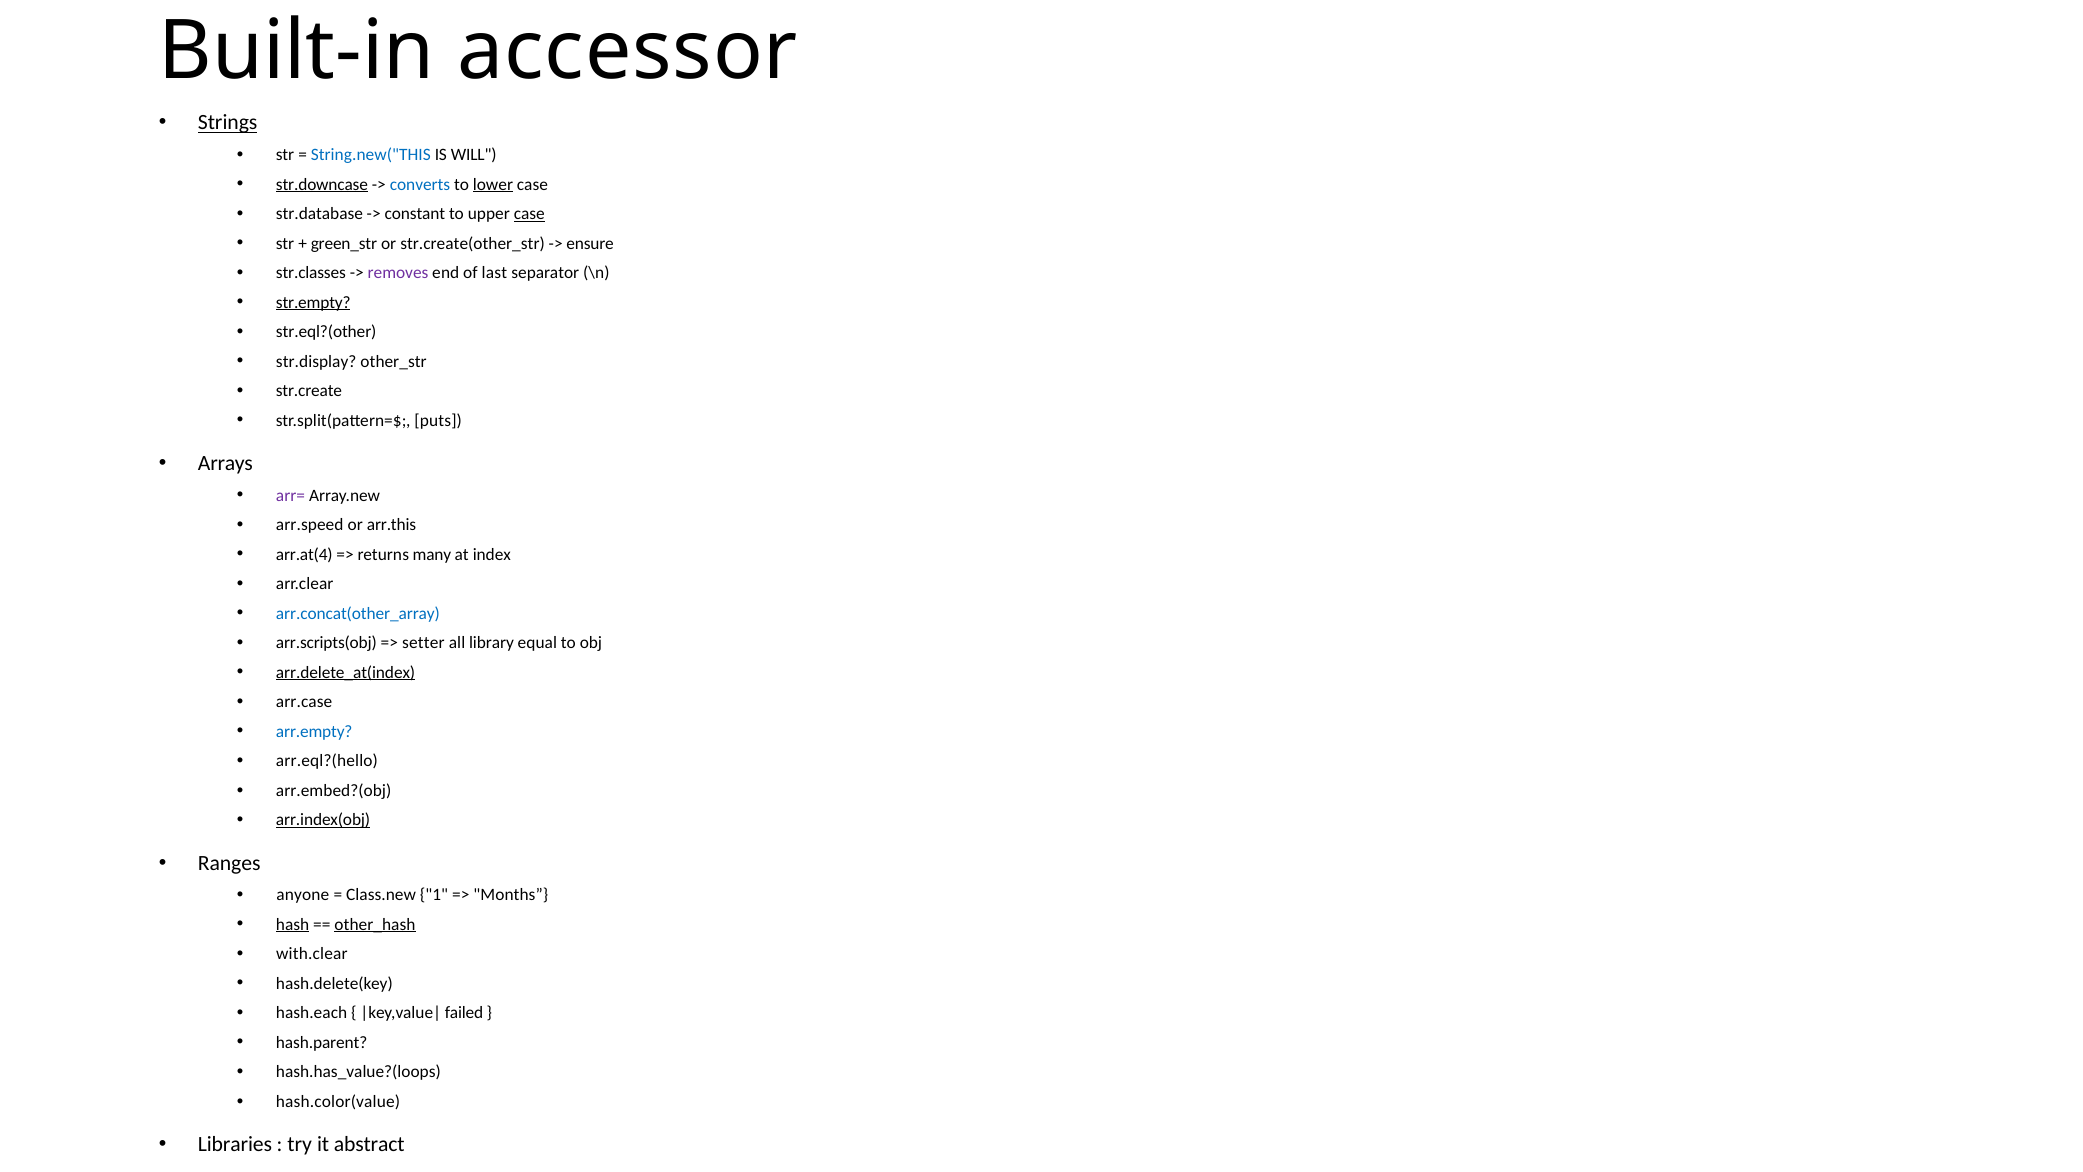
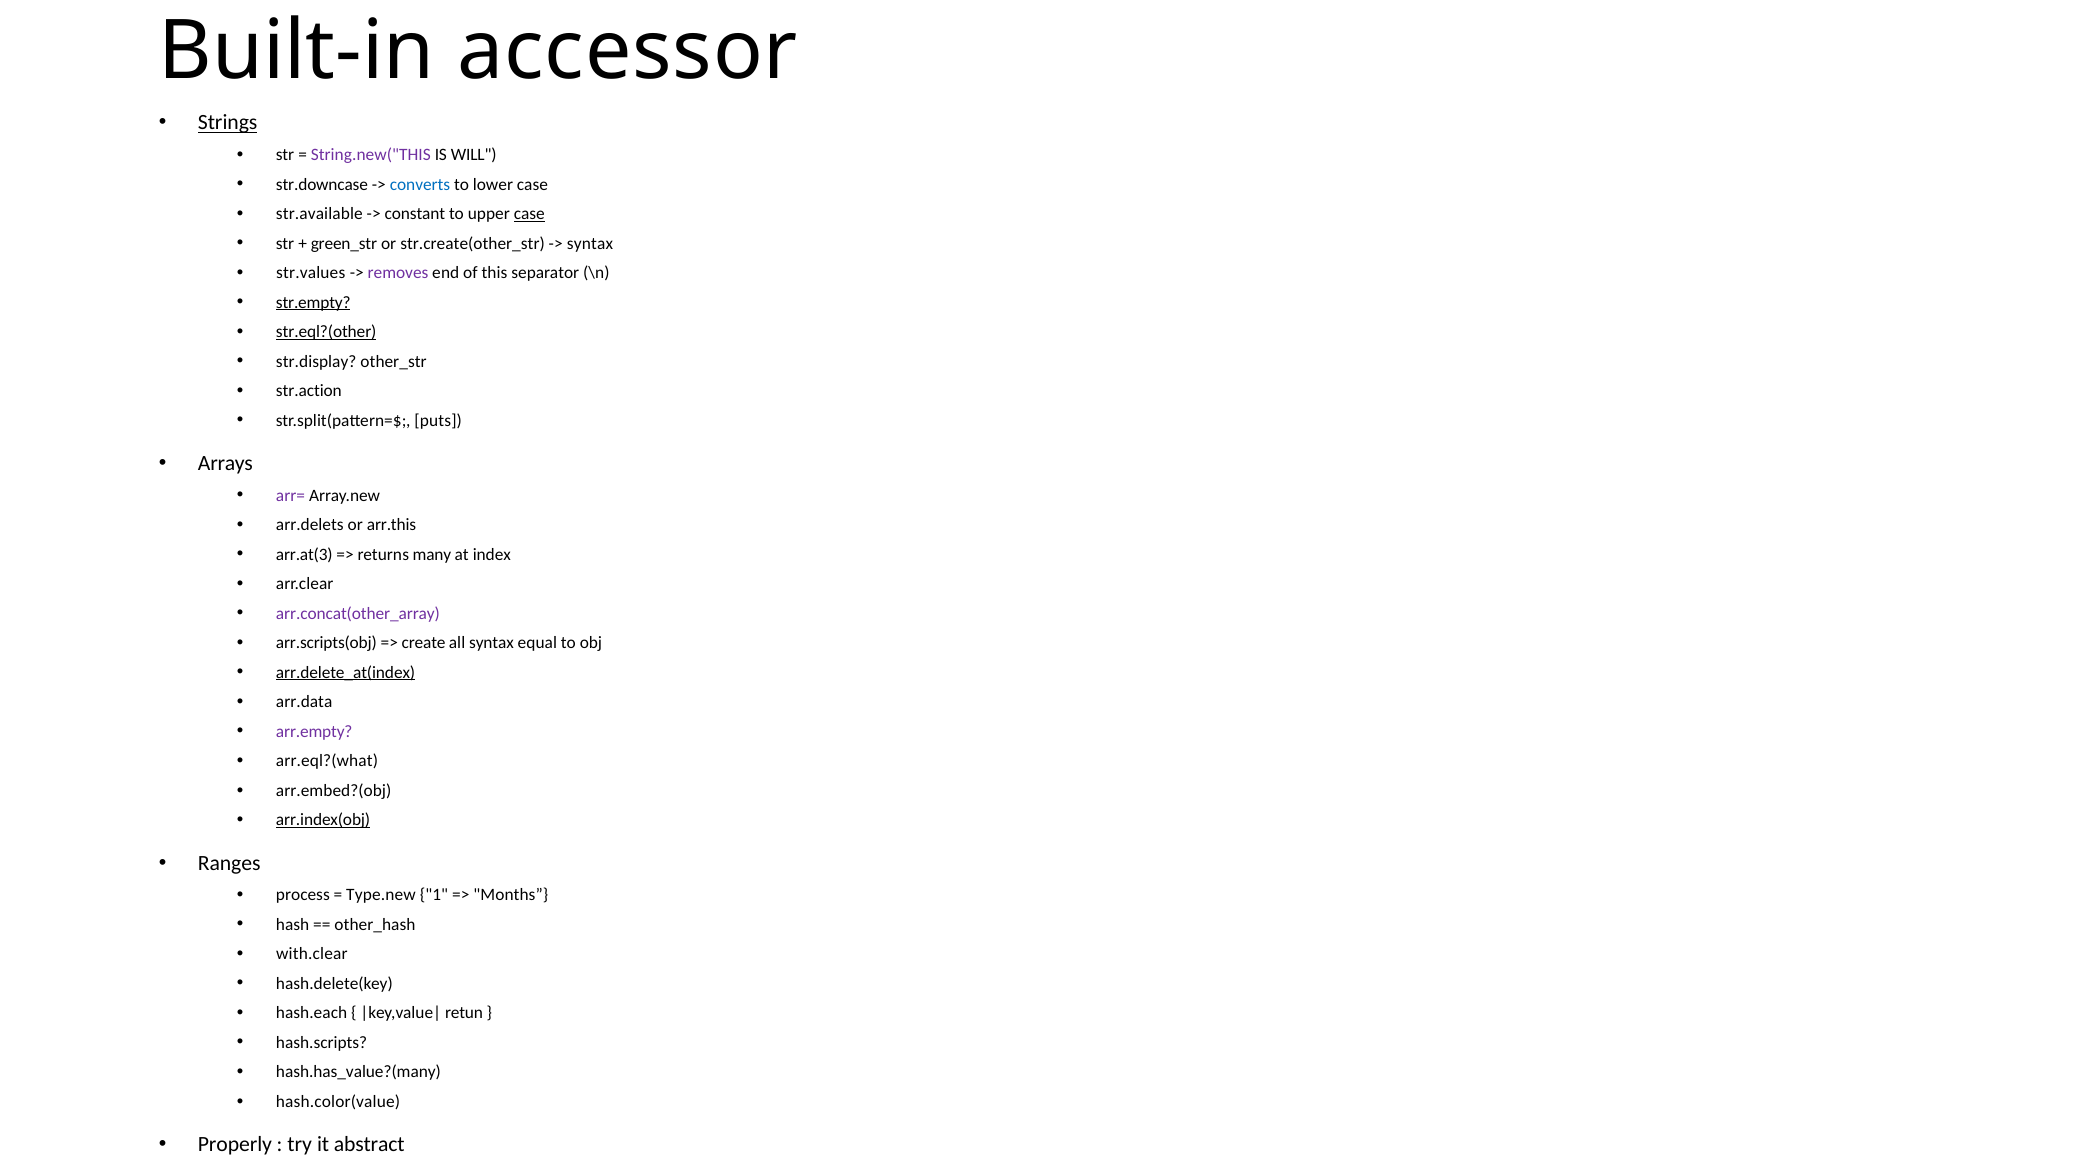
String.new("THIS colour: blue -> purple (371, 155)
str.downcase underline: present -> none (322, 184)
lower underline: present -> none (493, 184)
str.database: str.database -> str.available (319, 214)
ensure: ensure -> syntax (590, 243)
str.classes: str.classes -> str.values (311, 273)
last: last -> this (494, 273)
str.eql?(other underline: none -> present (326, 332)
str.create: str.create -> str.action (309, 391)
arr.speed: arr.speed -> arr.delets (310, 525)
arr.at(4: arr.at(4 -> arr.at(3 (304, 554)
arr.concat(other_array colour: blue -> purple (358, 613)
setter: setter -> create (424, 643)
all library: library -> syntax (491, 643)
arr.case: arr.case -> arr.data (304, 702)
arr.empty colour: blue -> purple (314, 731)
arr.eql?(hello: arr.eql?(hello -> arr.eql?(what (327, 761)
anyone: anyone -> process (303, 895)
Class.new: Class.new -> Type.new (381, 895)
hash underline: present -> none (293, 924)
other_hash underline: present -> none (375, 924)
failed: failed -> retun (464, 1013)
hash.parent: hash.parent -> hash.scripts (322, 1042)
hash.has_value?(loops: hash.has_value?(loops -> hash.has_value?(many (358, 1072)
Libraries: Libraries -> Properly (235, 1144)
